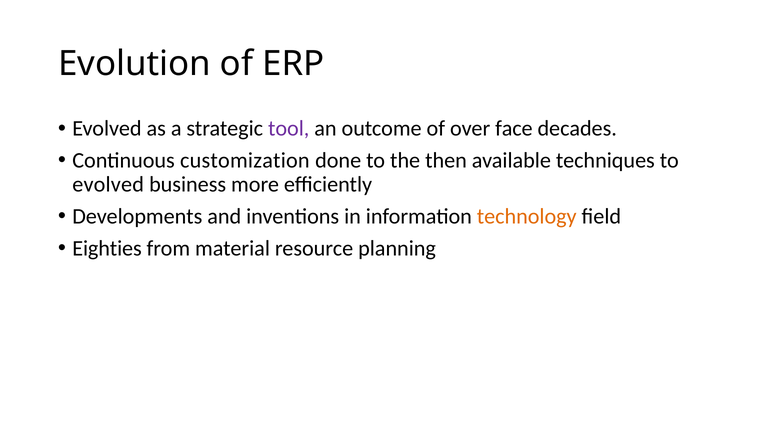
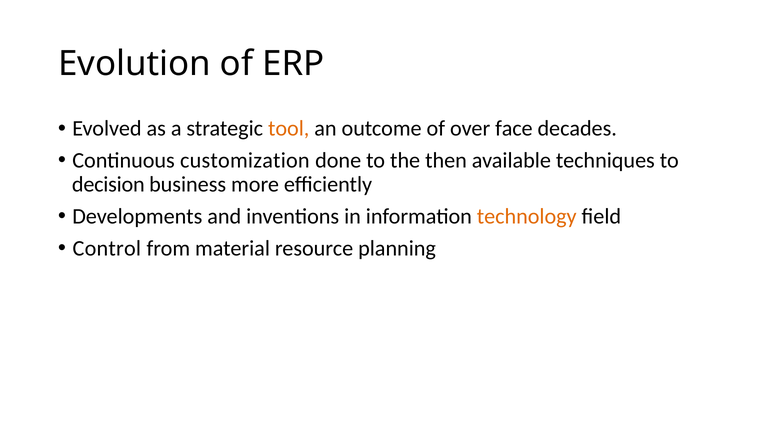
tool colour: purple -> orange (289, 129)
evolved: evolved -> decision (108, 185)
Eighties: Eighties -> Control (107, 248)
